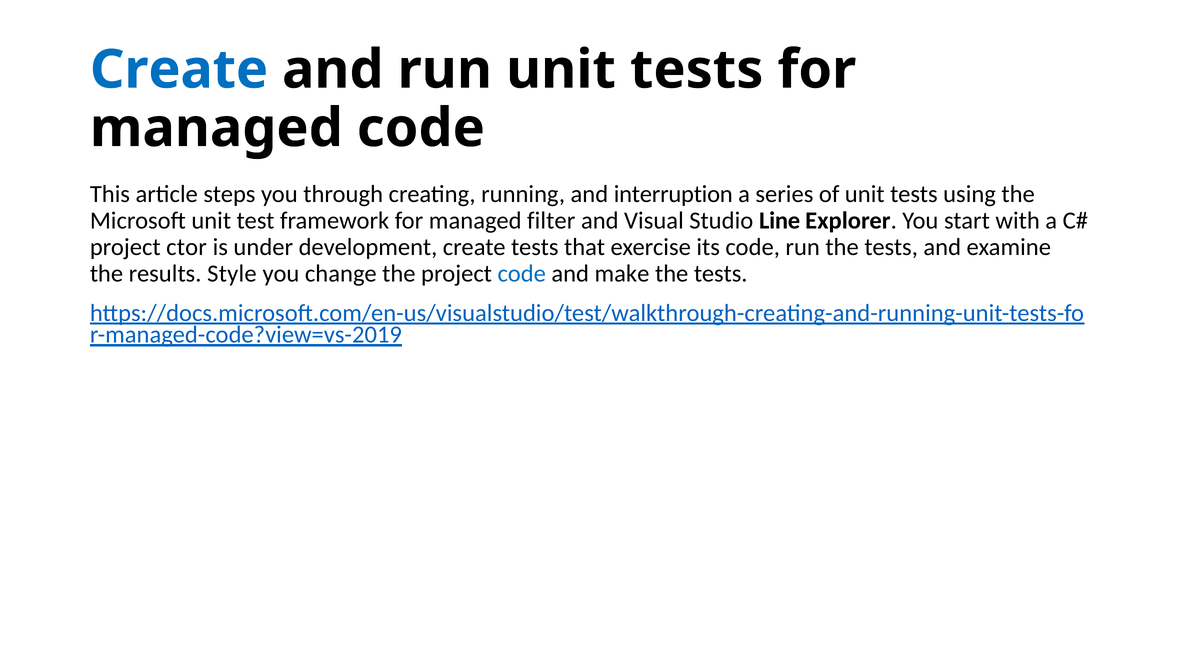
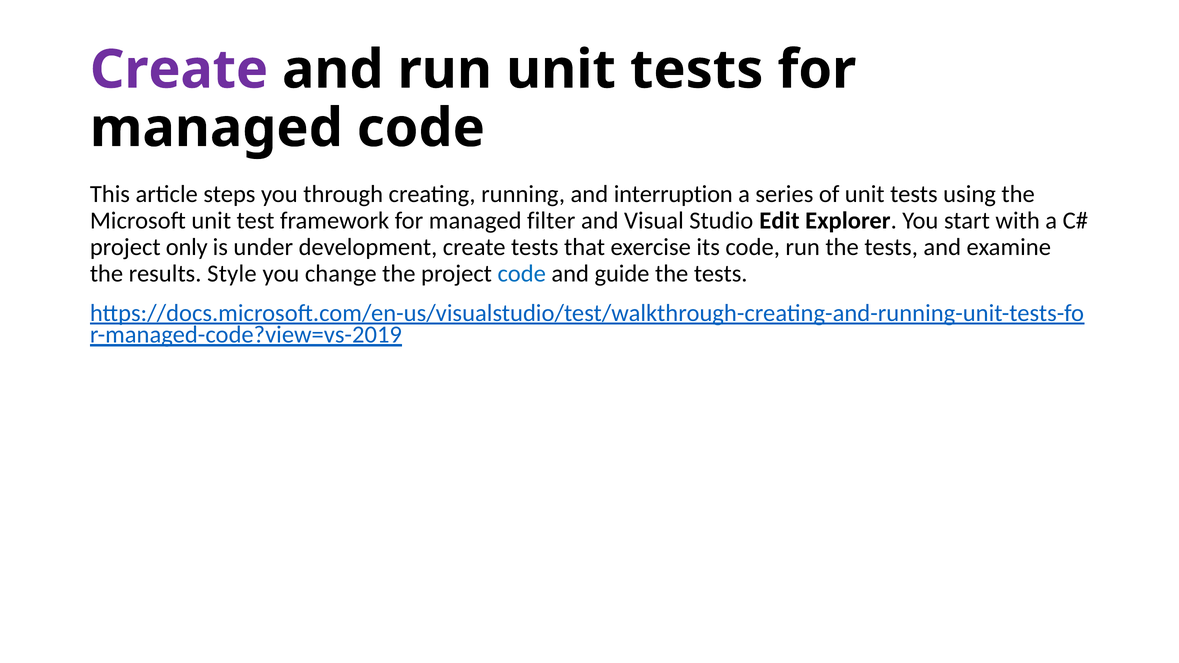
Create colour: blue -> purple (179, 70)
Line: Line -> Edit (779, 221)
ctor: ctor -> only (187, 247)
make: make -> guide (622, 274)
